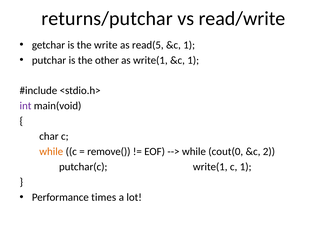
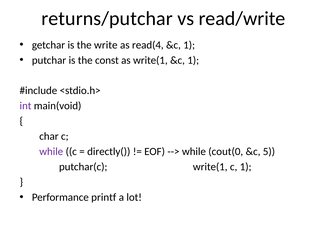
read(5: read(5 -> read(4 (148, 45)
other: other -> const (107, 60)
while colour: orange -> purple (51, 152)
remove(: remove( -> directly( (109, 152)
2: 2 -> 5 (269, 152)
times: times -> printf (104, 198)
